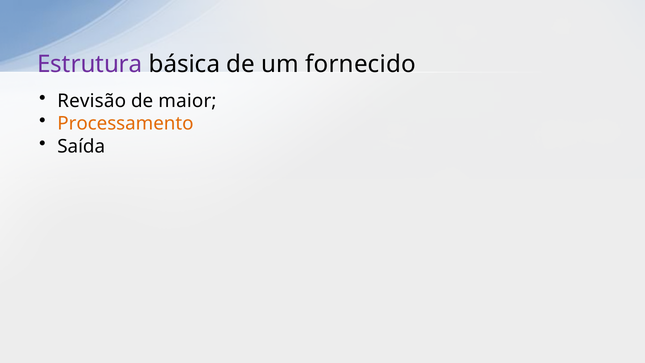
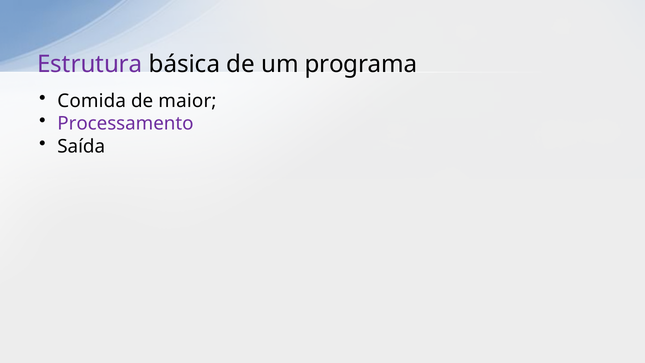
fornecido: fornecido -> programa (361, 64)
Revisão: Revisão -> Comida (92, 101)
Processamento colour: orange -> purple (125, 124)
